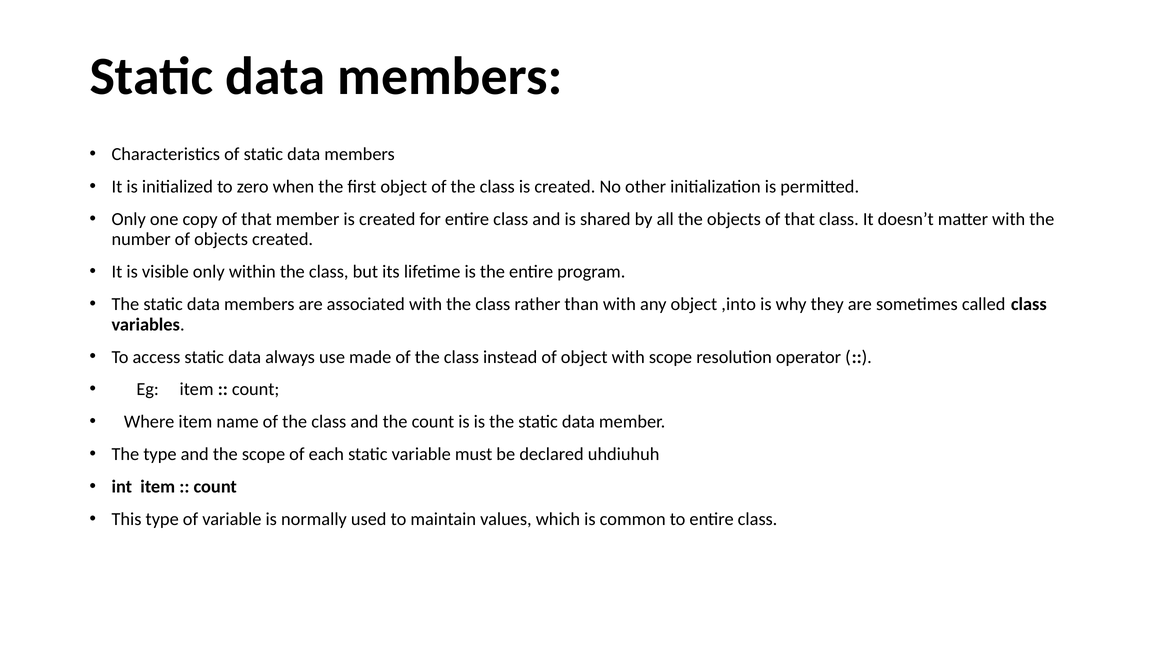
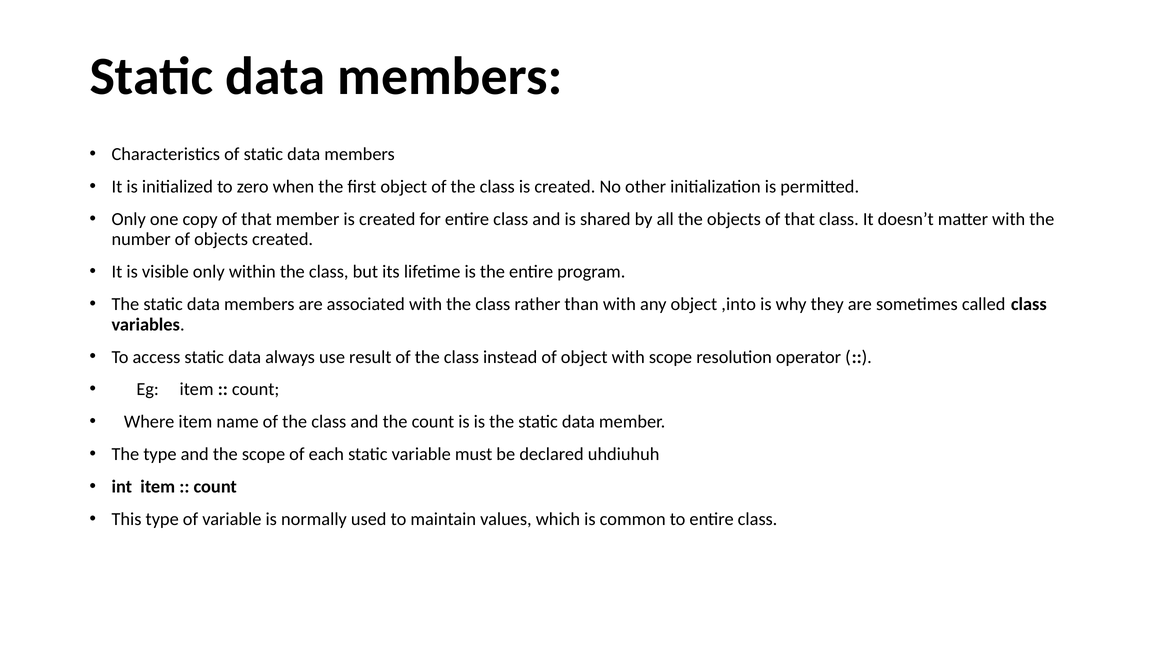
made: made -> result (370, 357)
